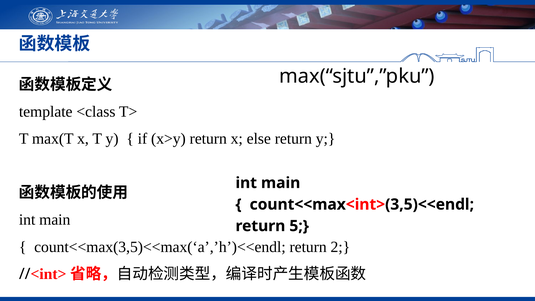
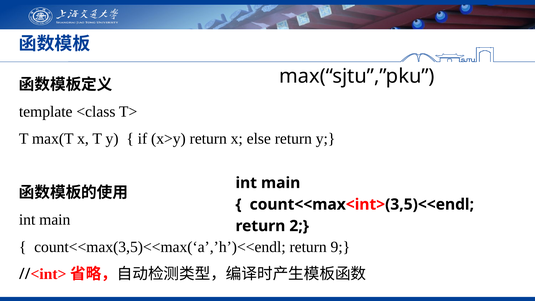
5: 5 -> 2 (299, 226)
2: 2 -> 9 (340, 247)
